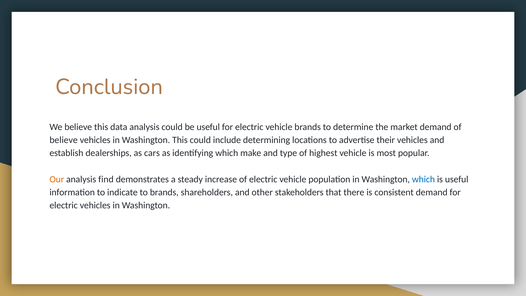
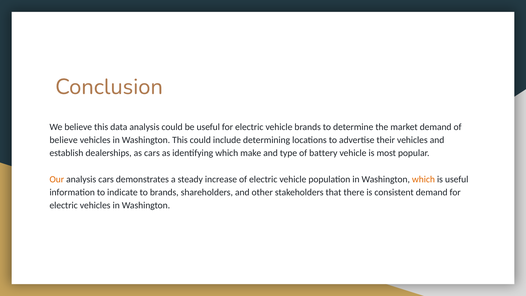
highest: highest -> battery (323, 153)
analysis find: find -> cars (106, 179)
which colour: blue -> orange (423, 179)
